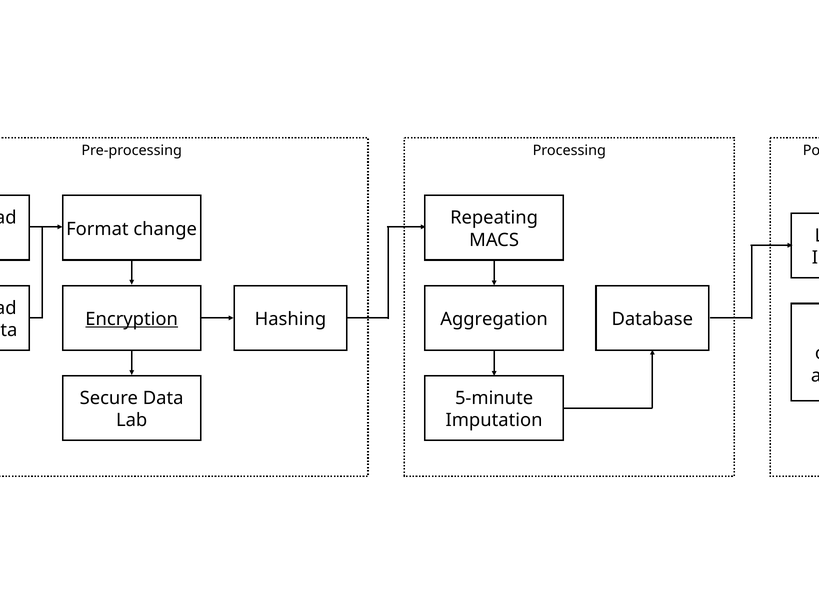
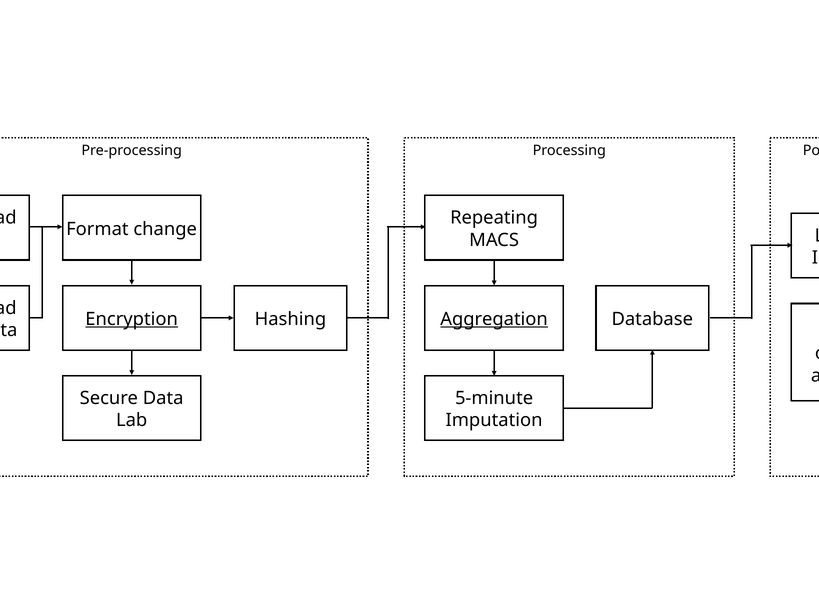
Aggregation underline: none -> present (494, 319)
